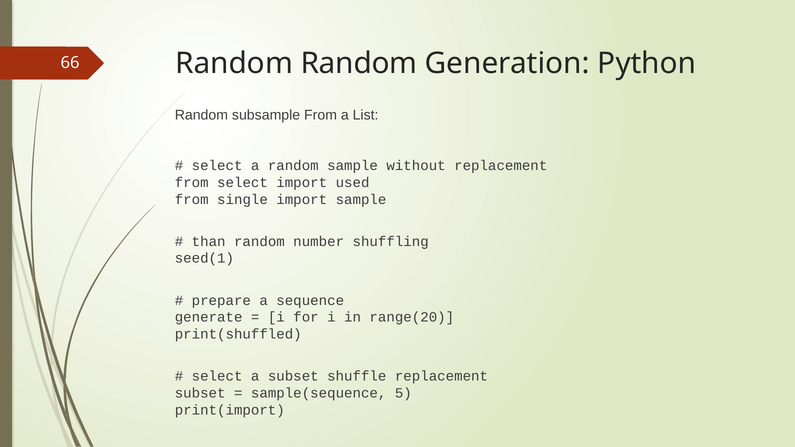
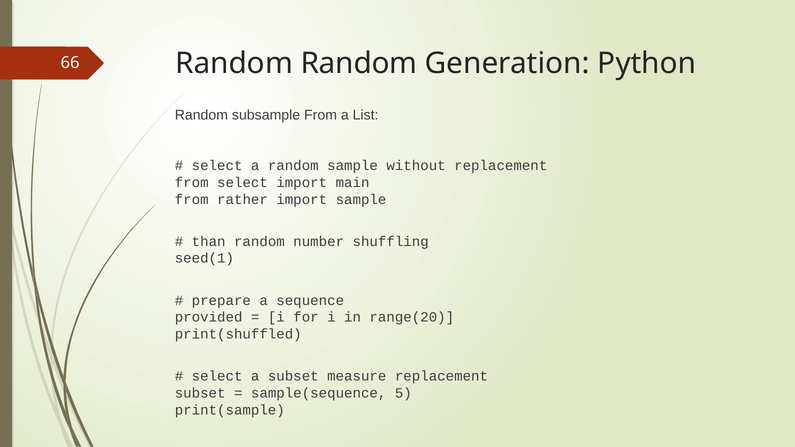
used: used -> main (353, 183)
single: single -> rather (243, 199)
generate: generate -> provided (209, 317)
shuffle: shuffle -> measure (357, 376)
print(import: print(import -> print(sample (230, 410)
